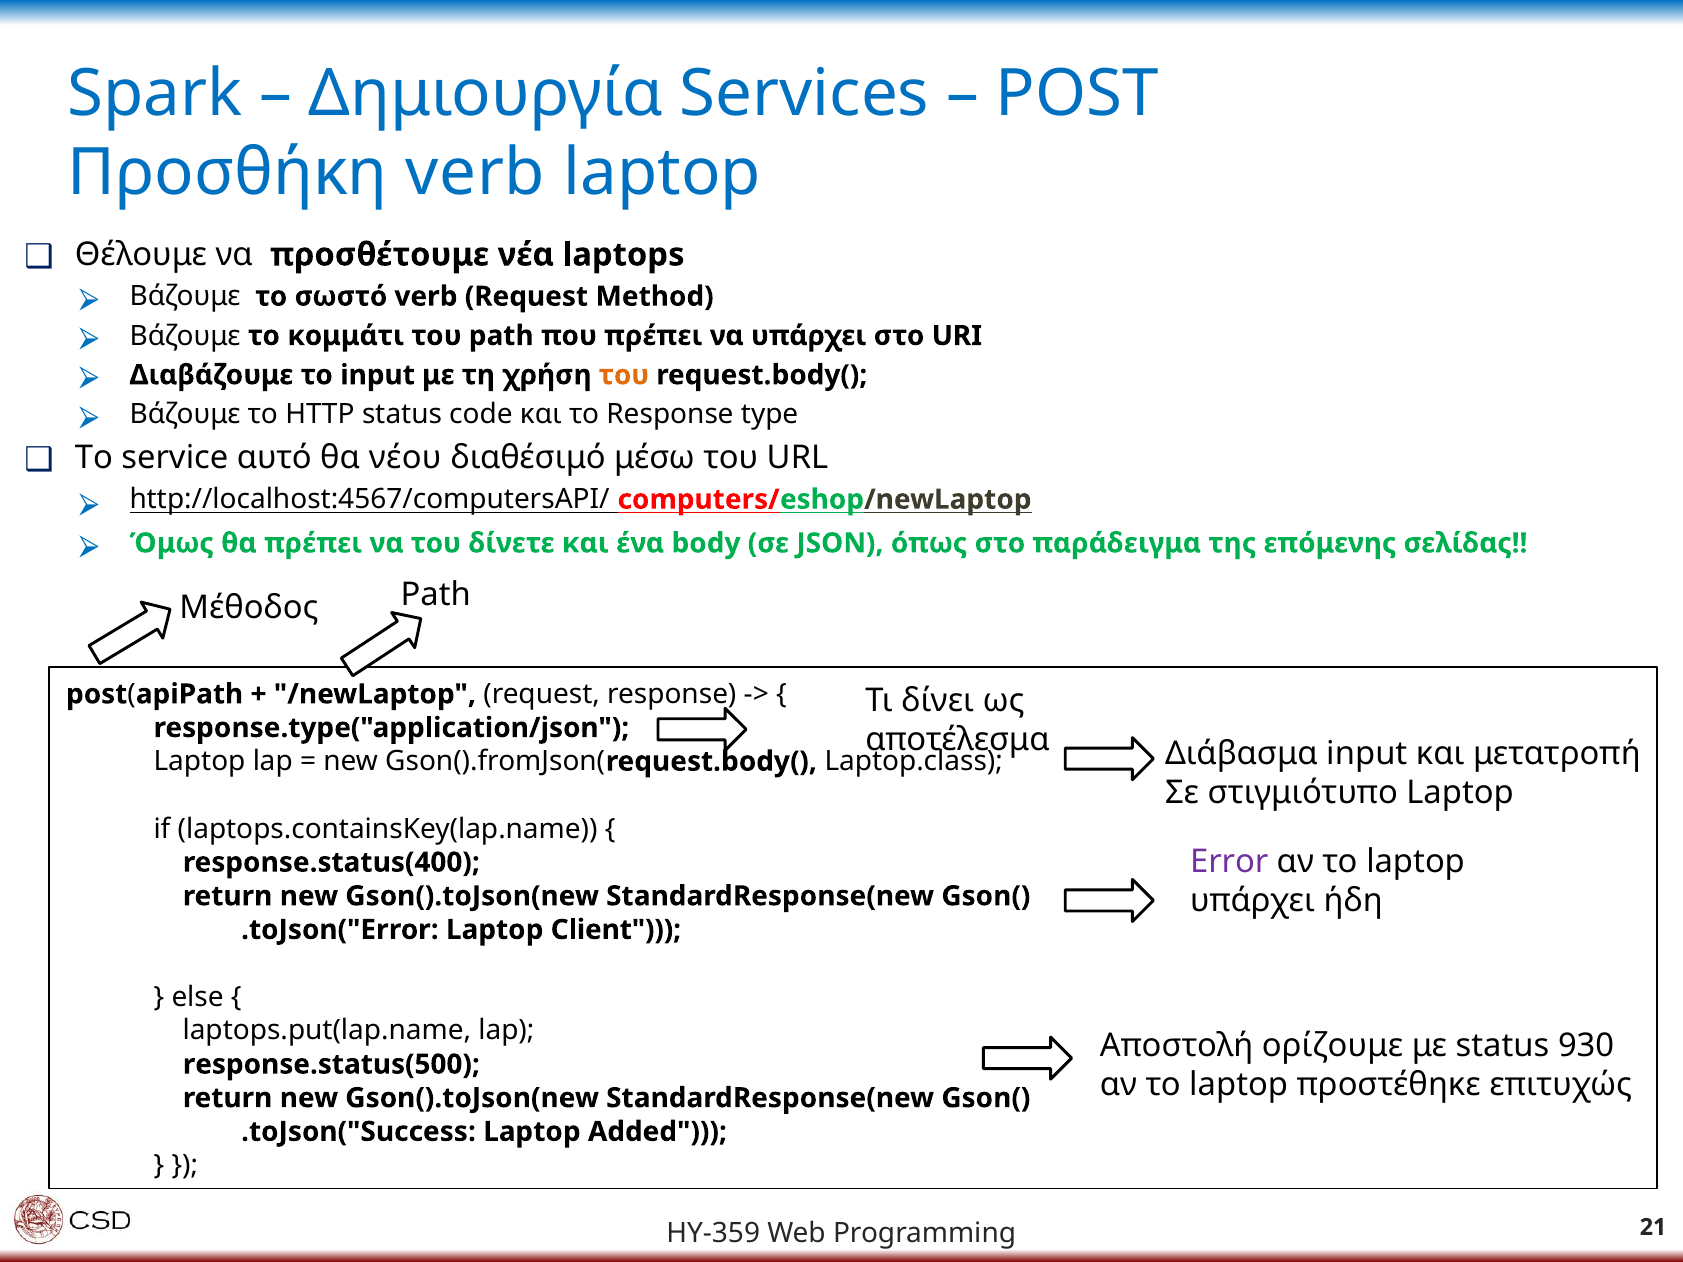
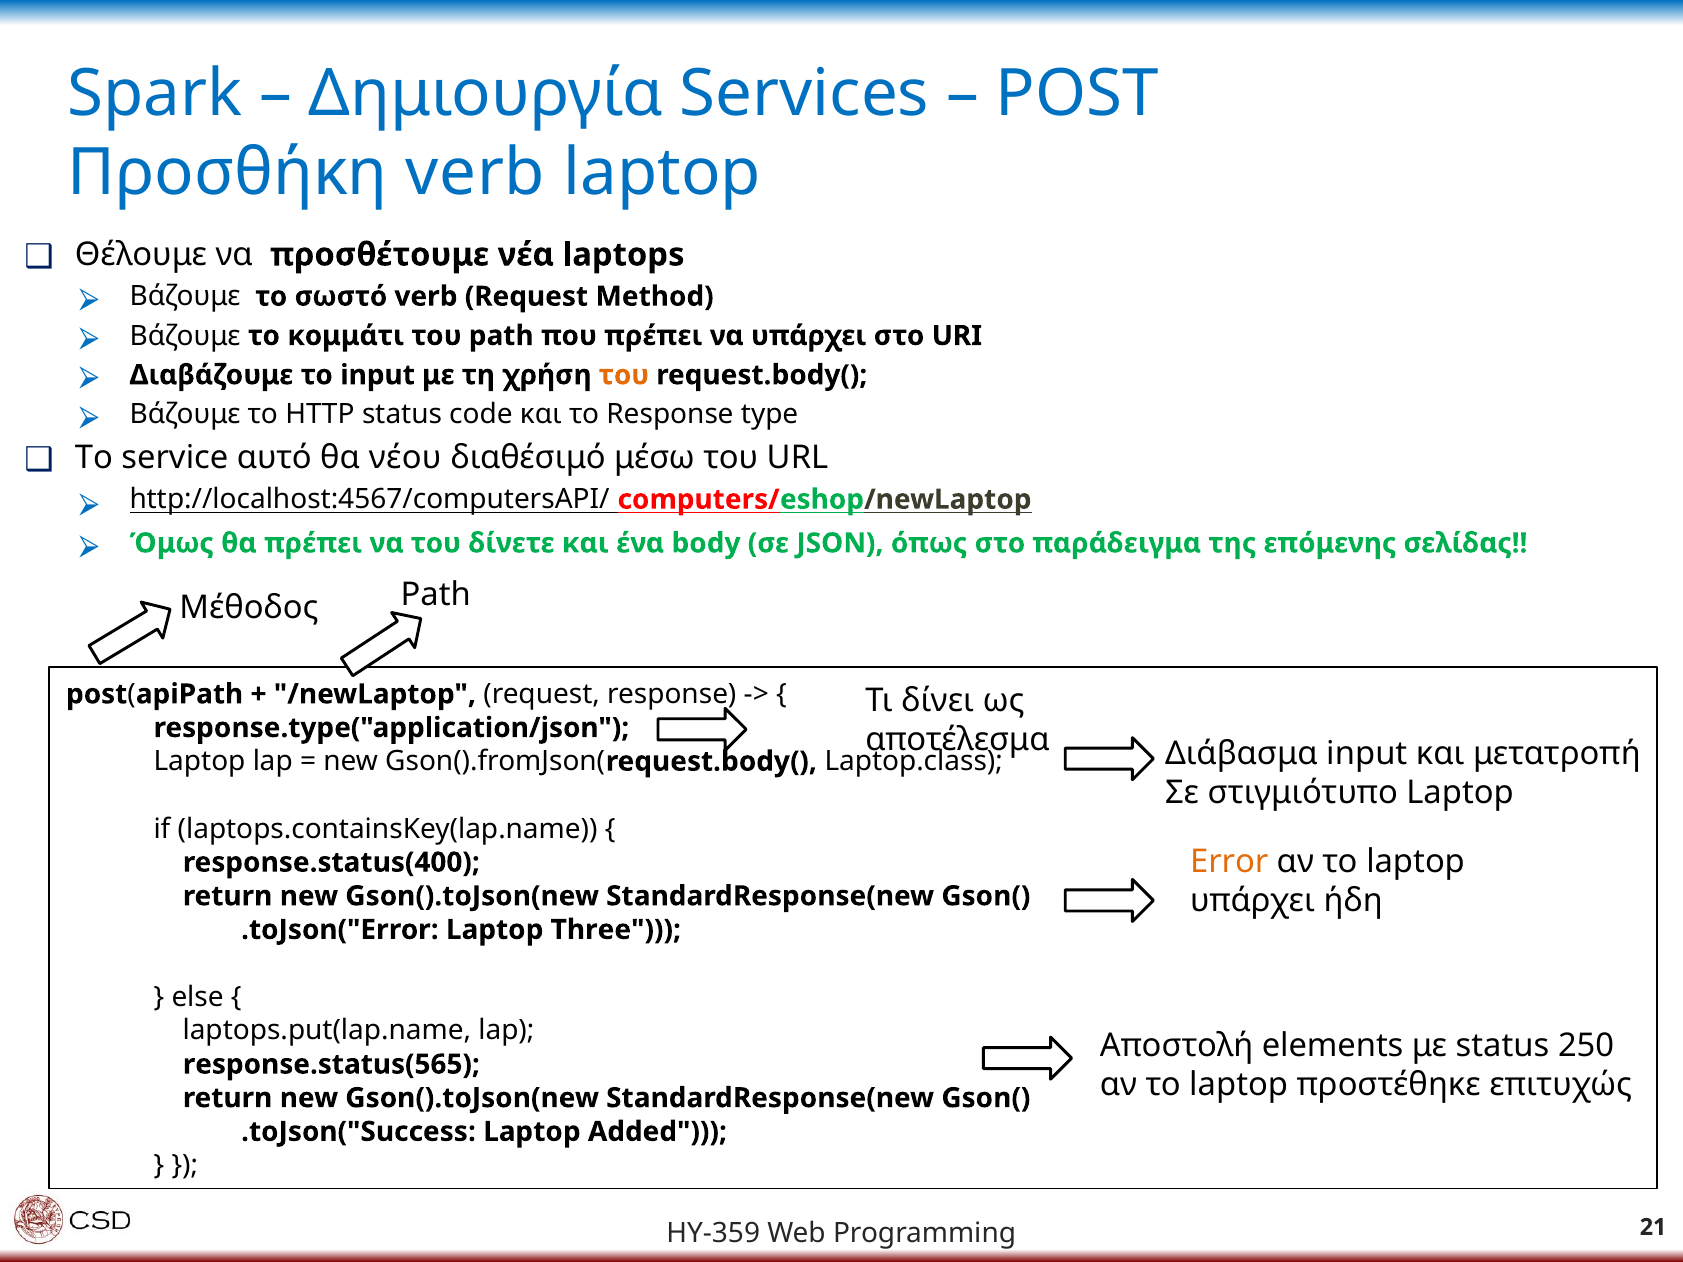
Error colour: purple -> orange (1229, 862)
Client: Client -> Three (616, 930)
ορίζουμε: ορίζουμε -> elements (1333, 1045)
930: 930 -> 250 (1586, 1045)
response.status(500: response.status(500 -> response.status(565 (331, 1065)
